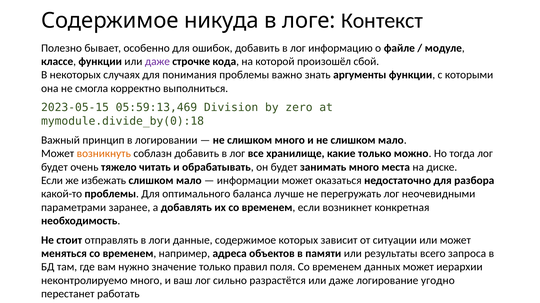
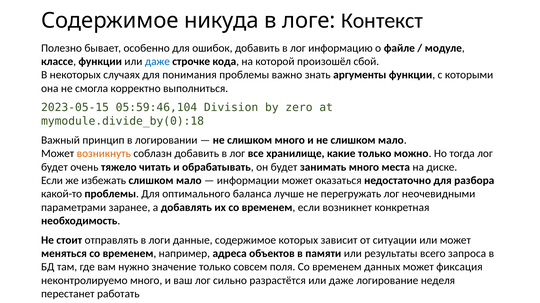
даже colour: purple -> blue (157, 62)
05:59:13,469: 05:59:13,469 -> 05:59:46,104 (156, 108)
правил: правил -> совсем (250, 268)
иерархии: иерархии -> фиксация (459, 268)
угодно: угодно -> неделя (438, 281)
